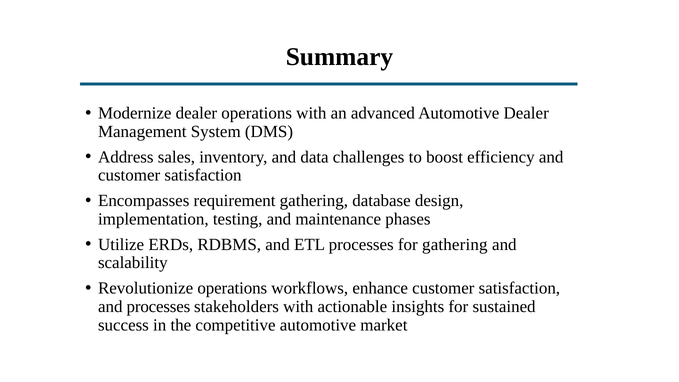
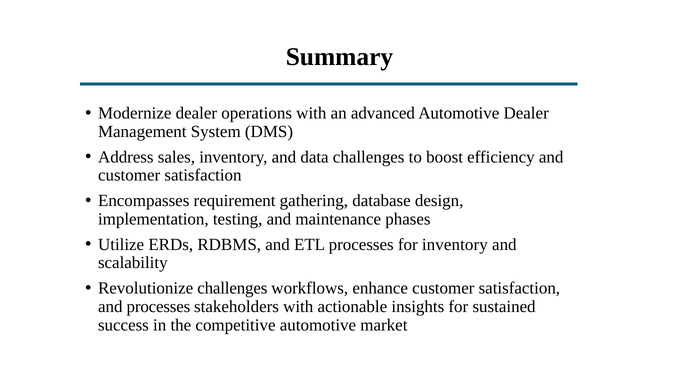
for gathering: gathering -> inventory (455, 244)
Revolutionize operations: operations -> challenges (232, 288)
